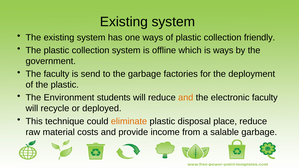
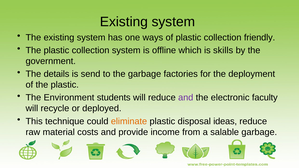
is ways: ways -> skills (223, 50)
The faculty: faculty -> details (56, 74)
and colour: orange -> purple (186, 98)
place: place -> ideas (225, 121)
